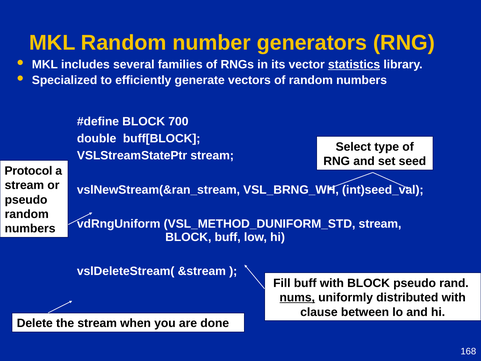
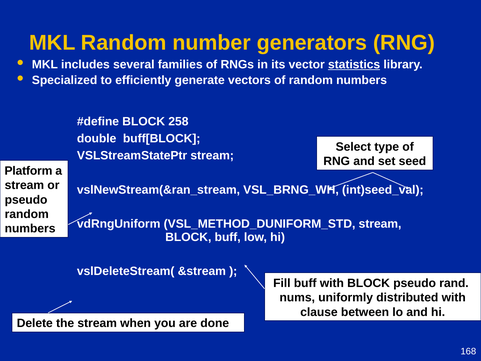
700: 700 -> 258 (178, 121)
Protocol: Protocol -> Platform (28, 171)
nums underline: present -> none (297, 297)
